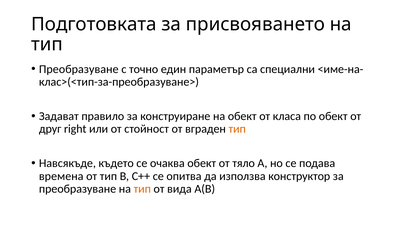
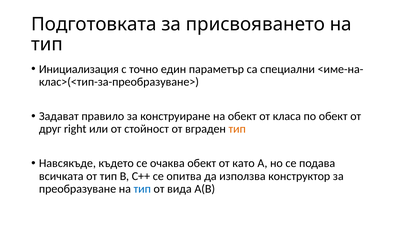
Преобразуване: Преобразуване -> Инициализация (79, 69)
тяло: тяло -> като (244, 164)
времена: времена -> всичката (61, 177)
тип colour: orange -> blue (142, 190)
